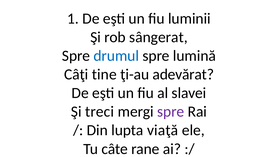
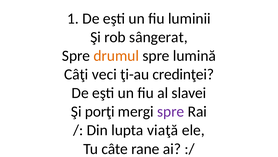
drumul colour: blue -> orange (116, 56)
tine: tine -> veci (104, 74)
adevărat: adevărat -> credinţei (183, 74)
treci: treci -> porţi (100, 111)
